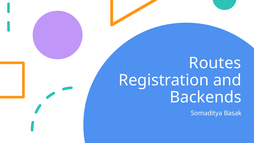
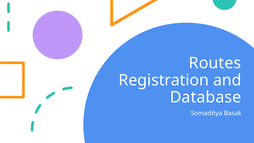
Backends: Backends -> Database (206, 97)
